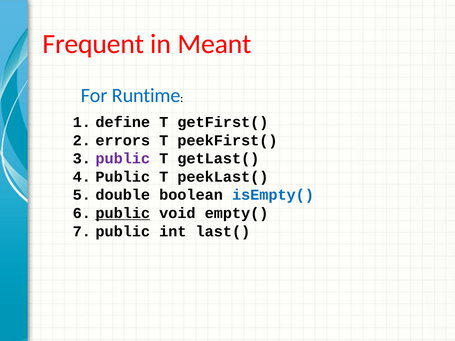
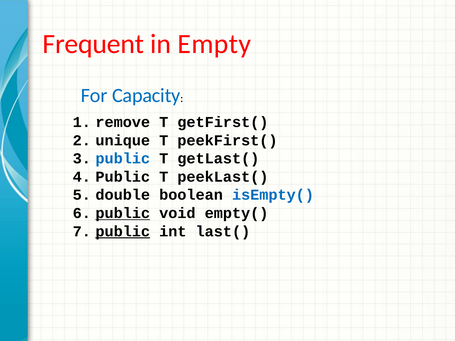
Meant: Meant -> Empty (214, 44)
Runtime: Runtime -> Capacity (146, 95)
define: define -> remove (123, 122)
errors: errors -> unique (123, 141)
public colour: purple -> blue (123, 159)
public underline: none -> present (123, 232)
